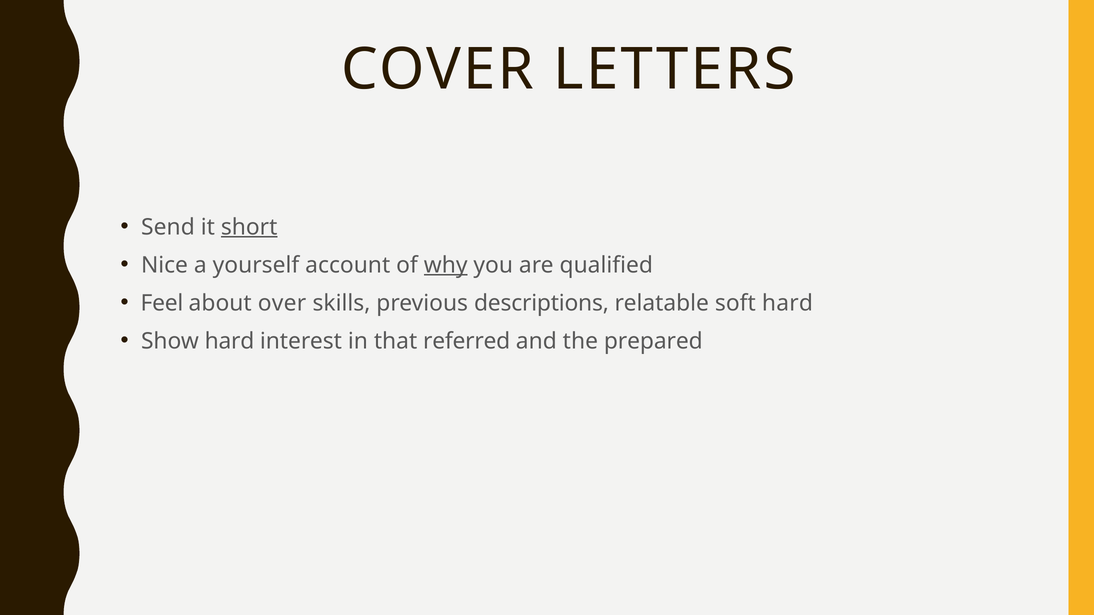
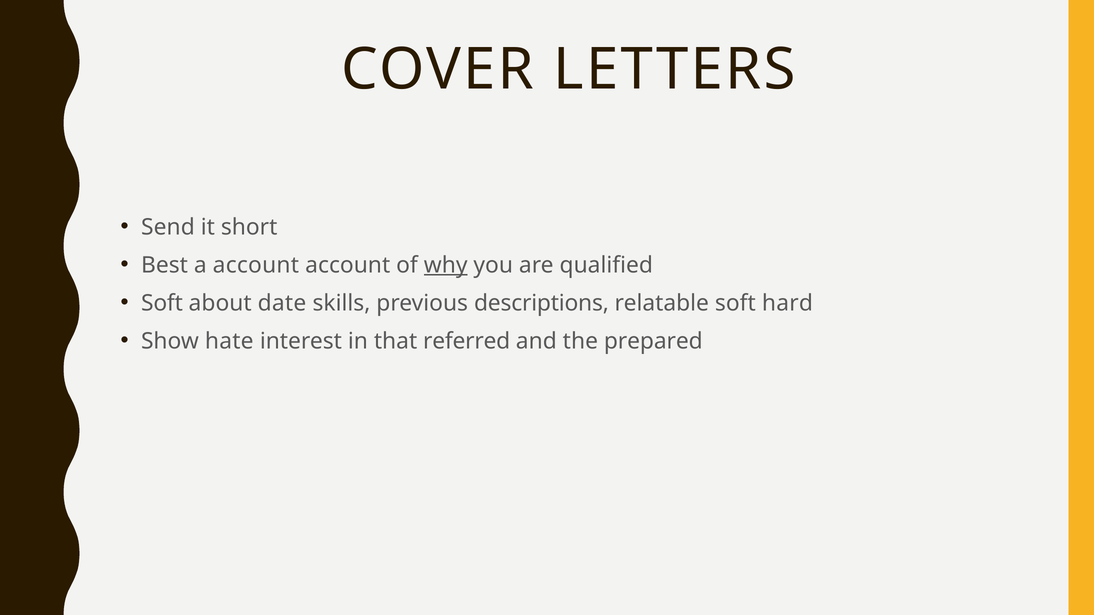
short underline: present -> none (249, 227)
Nice: Nice -> Best (164, 265)
a yourself: yourself -> account (256, 265)
Feel: Feel -> Soft (162, 303)
over: over -> date (282, 303)
Show hard: hard -> hate (229, 341)
